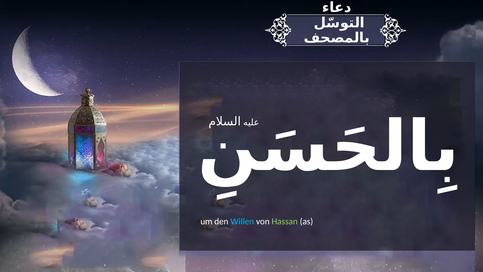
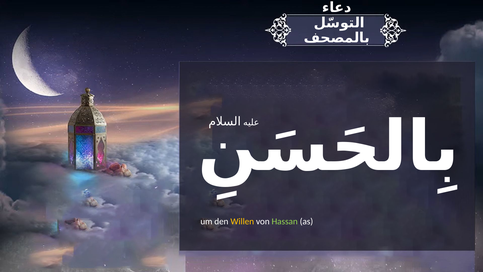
Willen colour: light blue -> yellow (242, 221)
